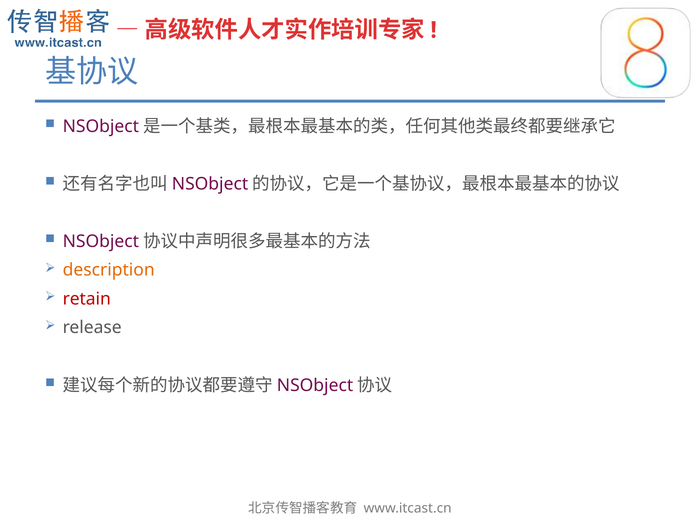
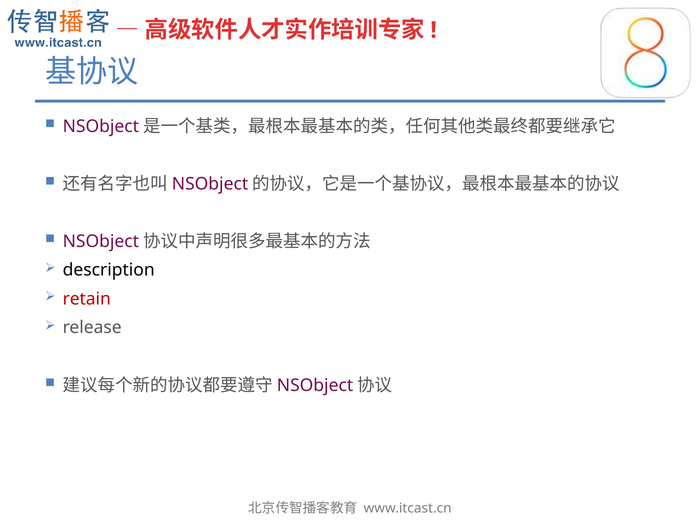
description colour: orange -> black (109, 270)
